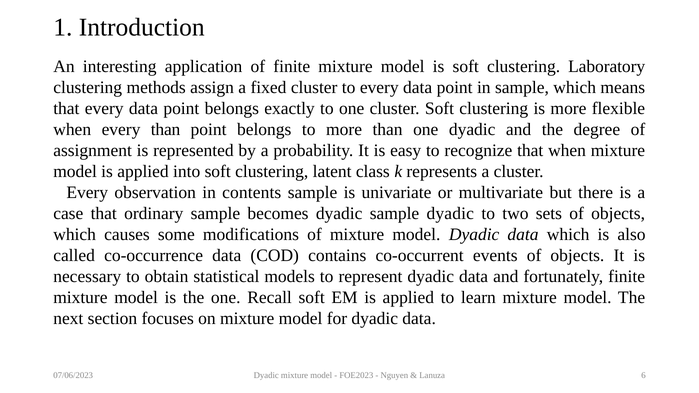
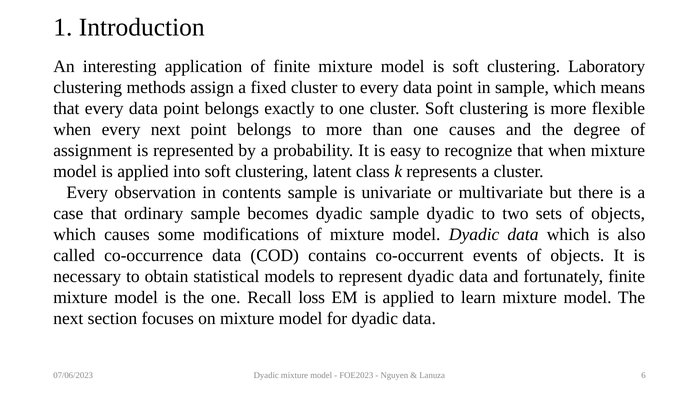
every than: than -> next (166, 130)
one dyadic: dyadic -> causes (472, 130)
Recall soft: soft -> loss (312, 297)
